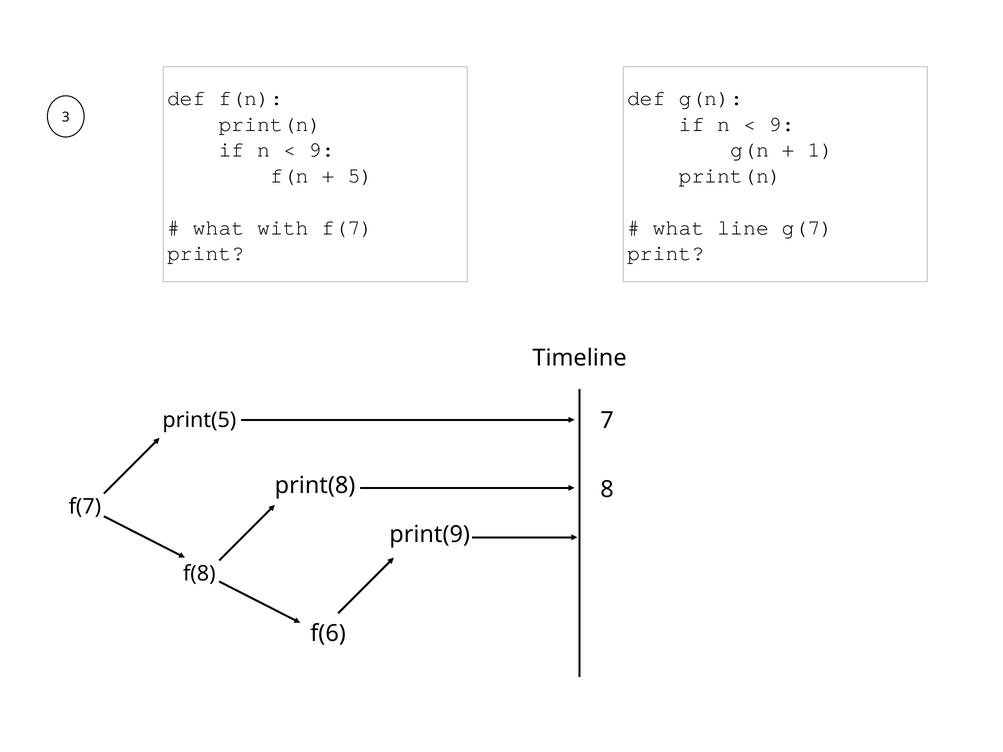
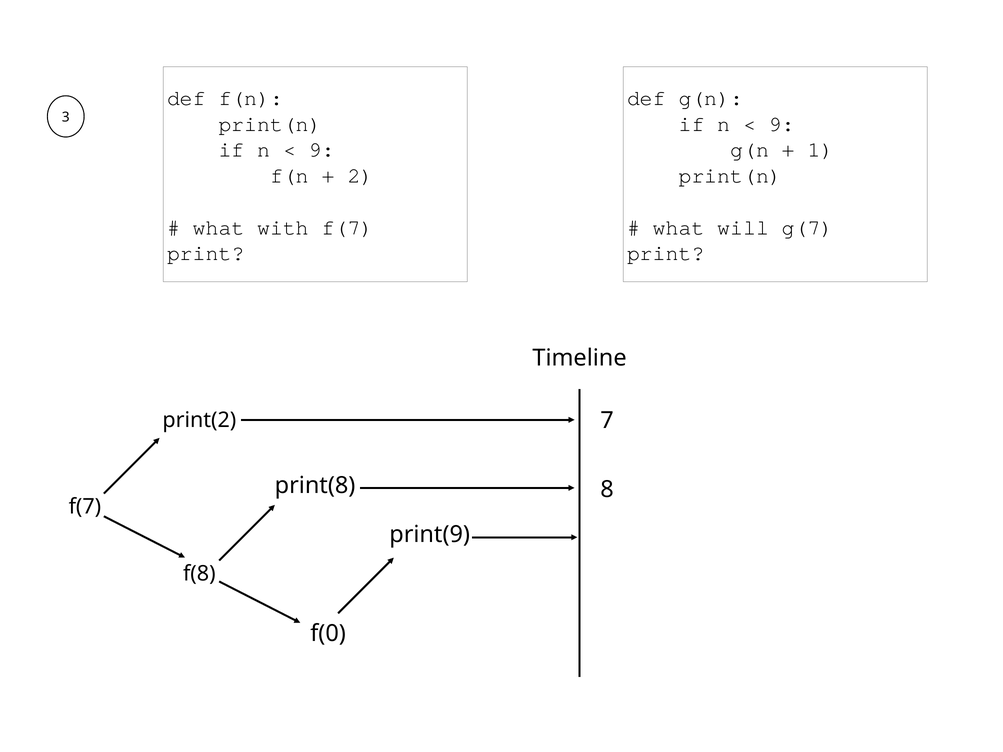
5: 5 -> 2 (360, 176)
line: line -> will (743, 227)
print(5: print(5 -> print(2 (199, 421)
f(6: f(6 -> f(0 (328, 633)
